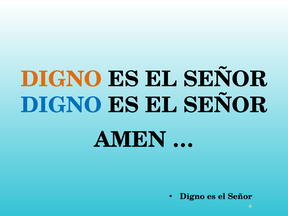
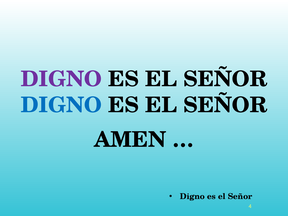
DIGNO colour: orange -> purple (61, 79)
